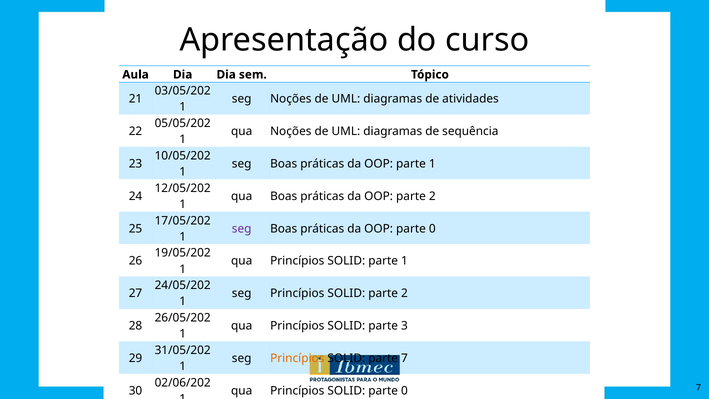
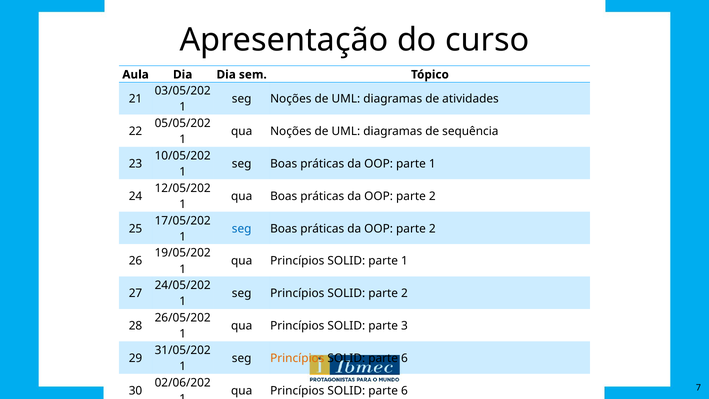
seg colour: purple -> blue (242, 229)
0: 0 -> 2 (432, 229)
7: 7 -> 6 (404, 358)
0: 0 -> 6 (404, 391)
